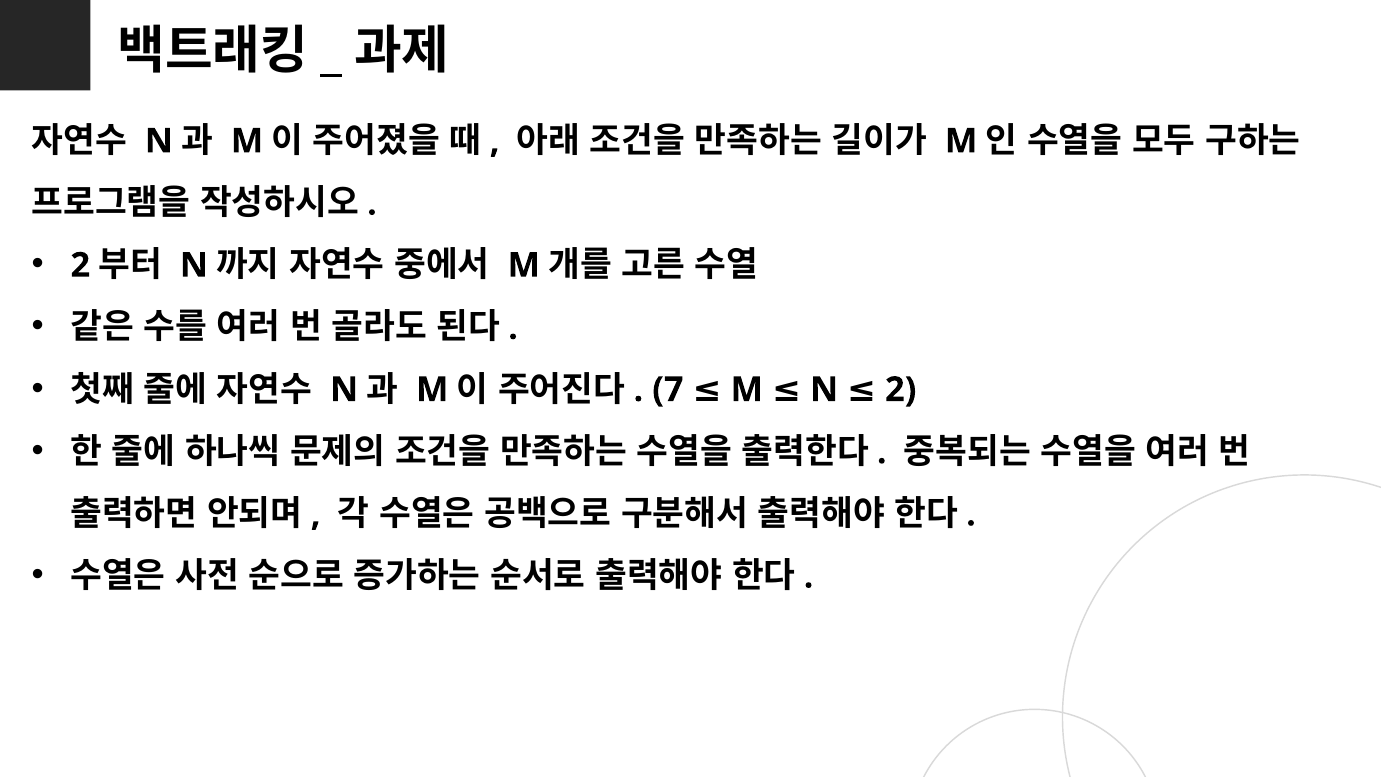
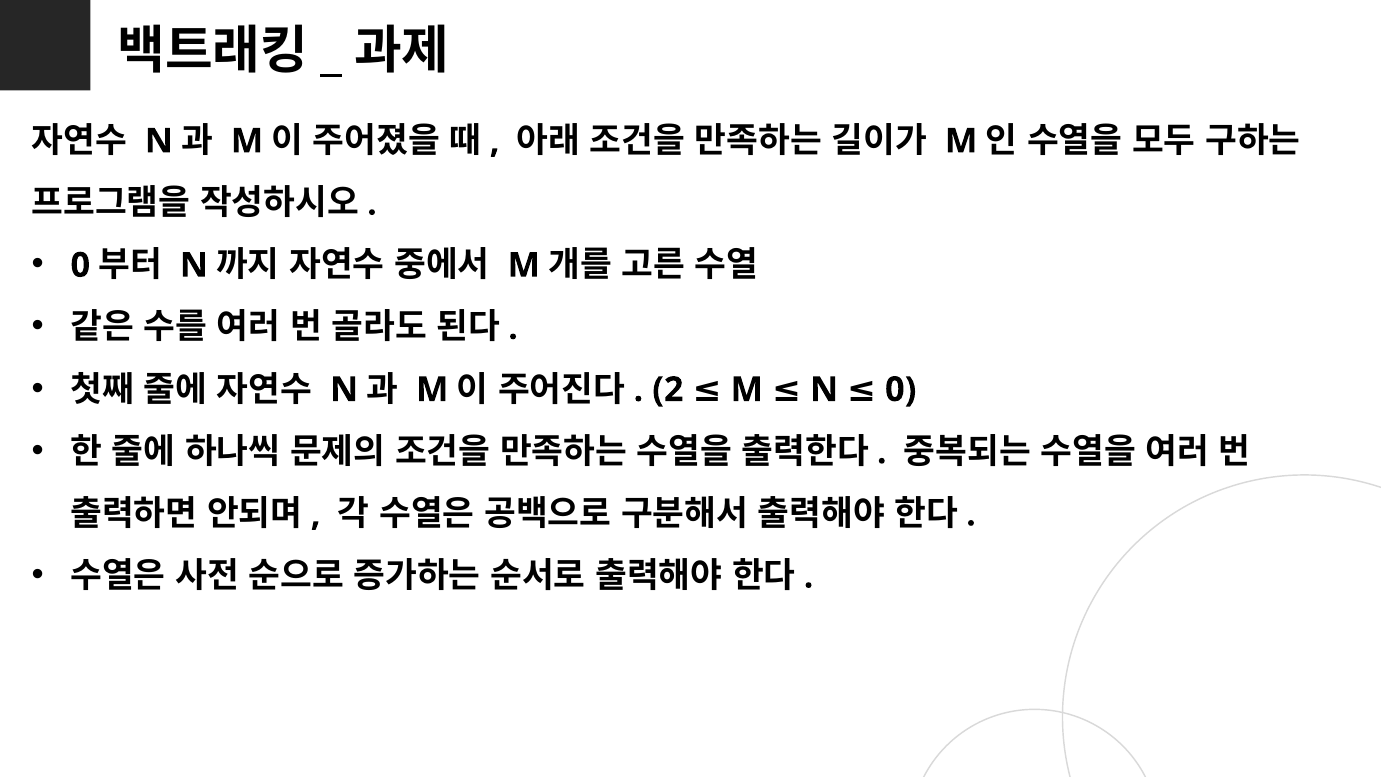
2: 2 -> 0 (80, 265)
7: 7 -> 2 (668, 390)
N 2: 2 -> 0 (901, 390)
